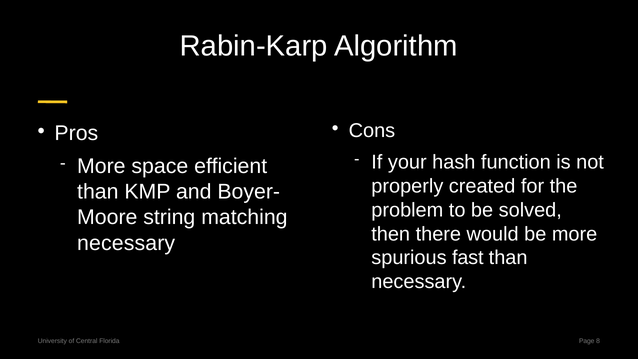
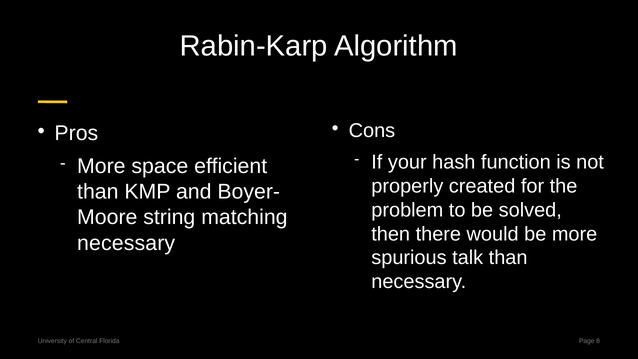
fast: fast -> talk (468, 258)
